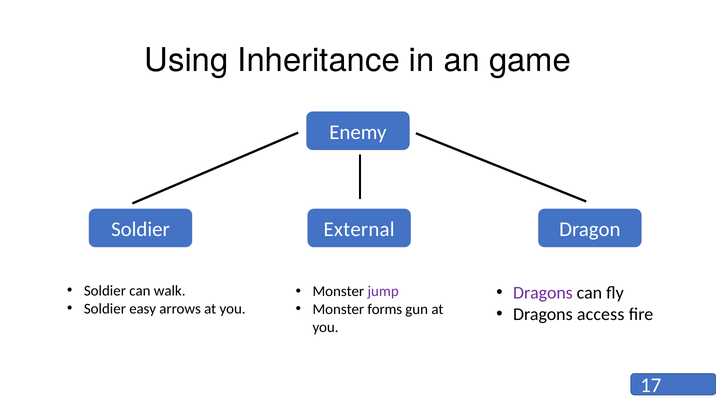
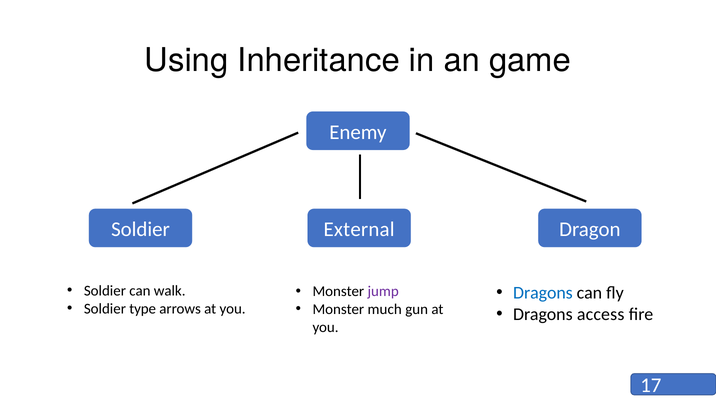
Dragons colour: purple -> blue (543, 293)
easy: easy -> type (143, 308)
forms: forms -> much (385, 309)
